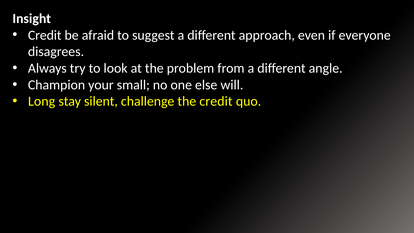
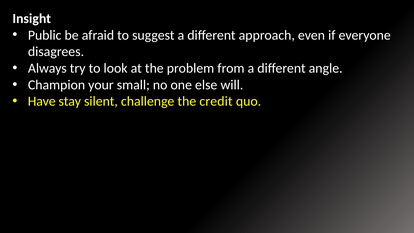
Credit: Credit -> Public (45, 35)
Long: Long -> Have (42, 101)
